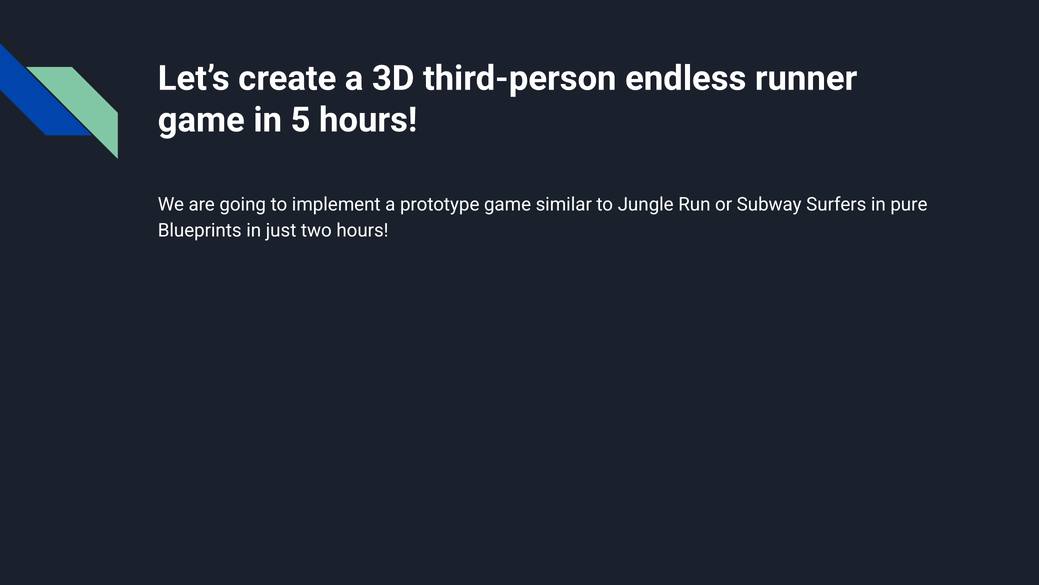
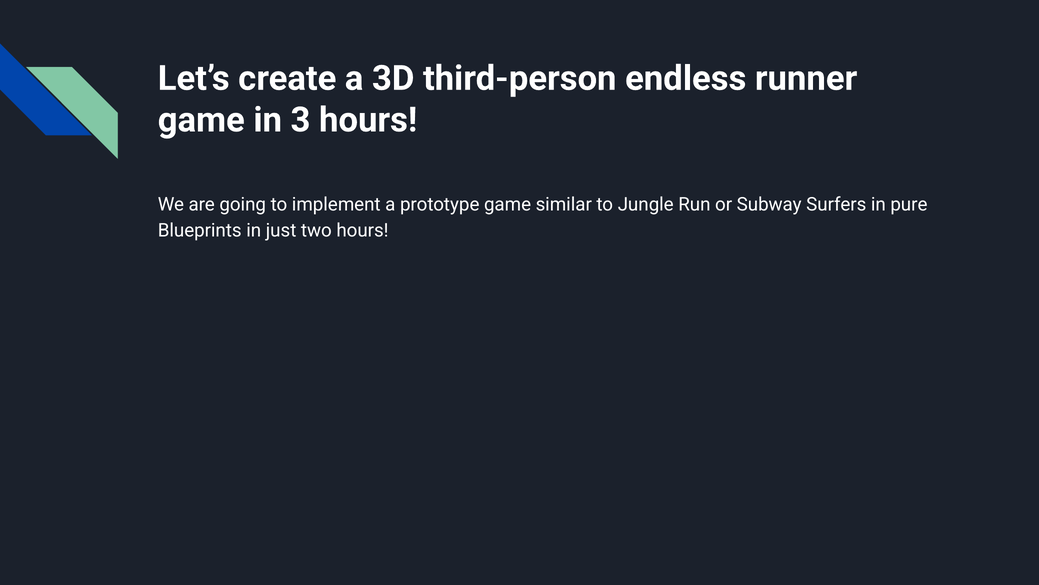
5: 5 -> 3 (300, 120)
